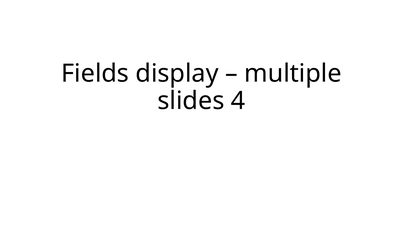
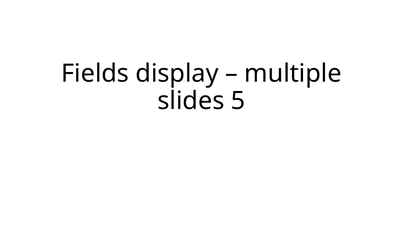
4: 4 -> 5 (238, 101)
